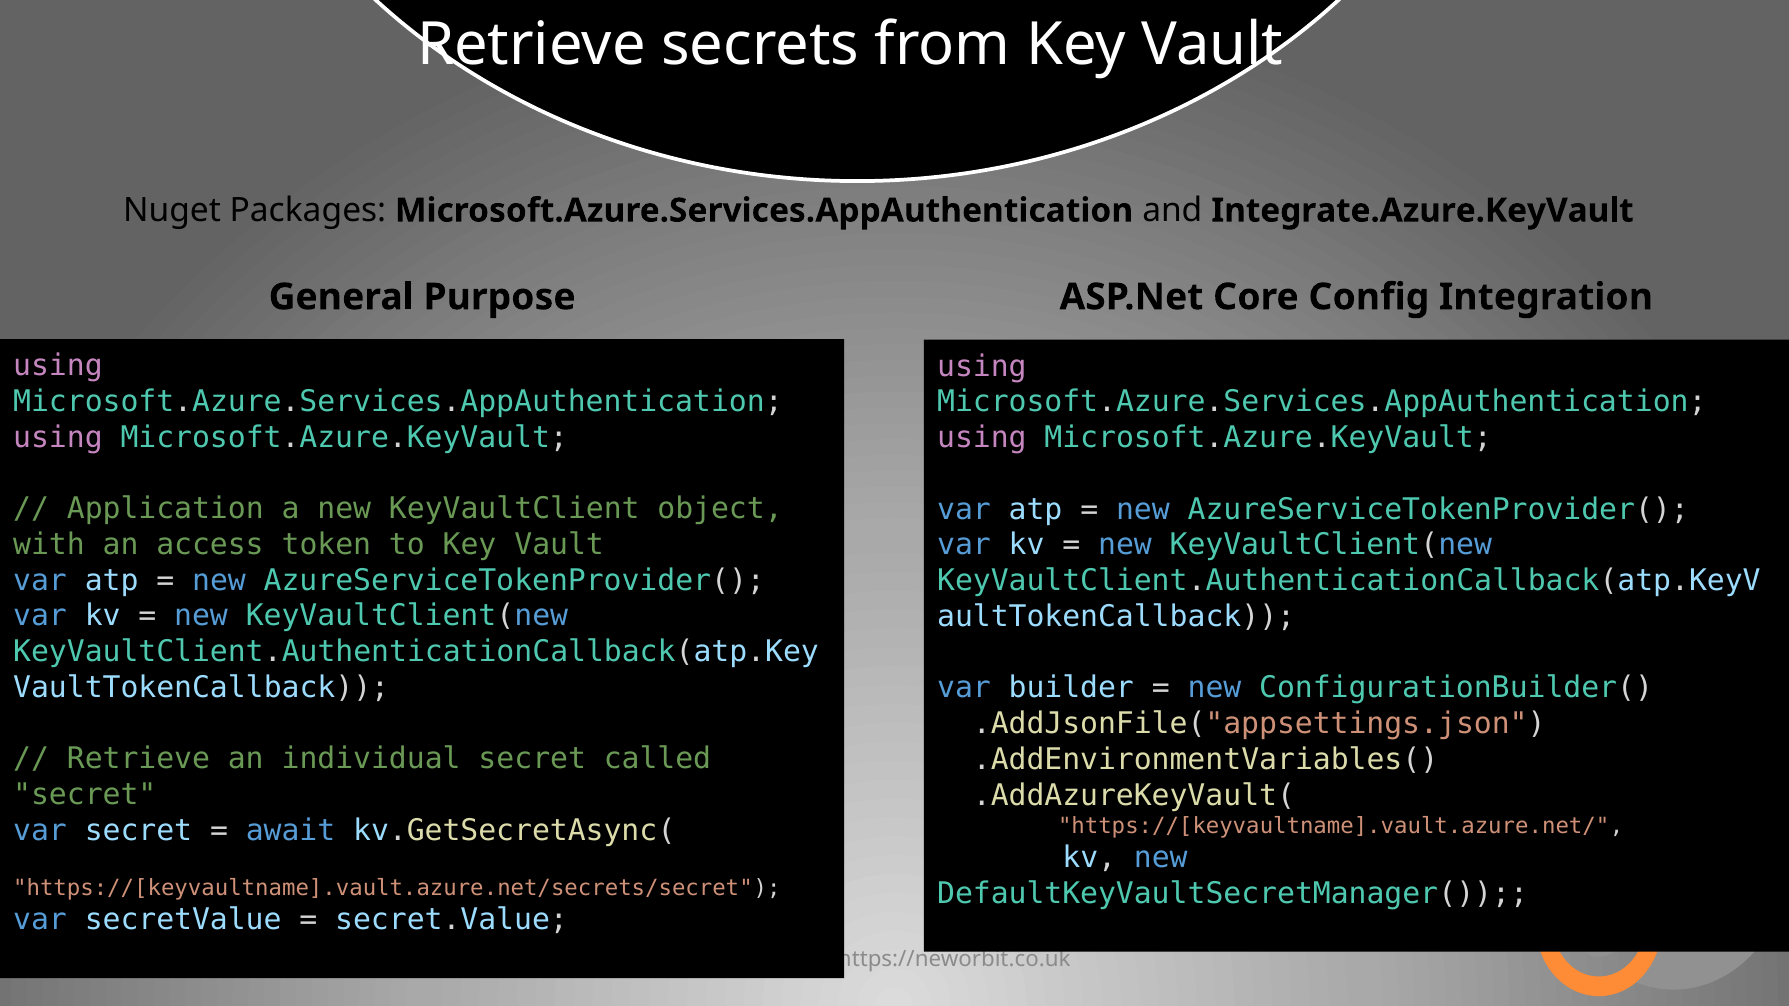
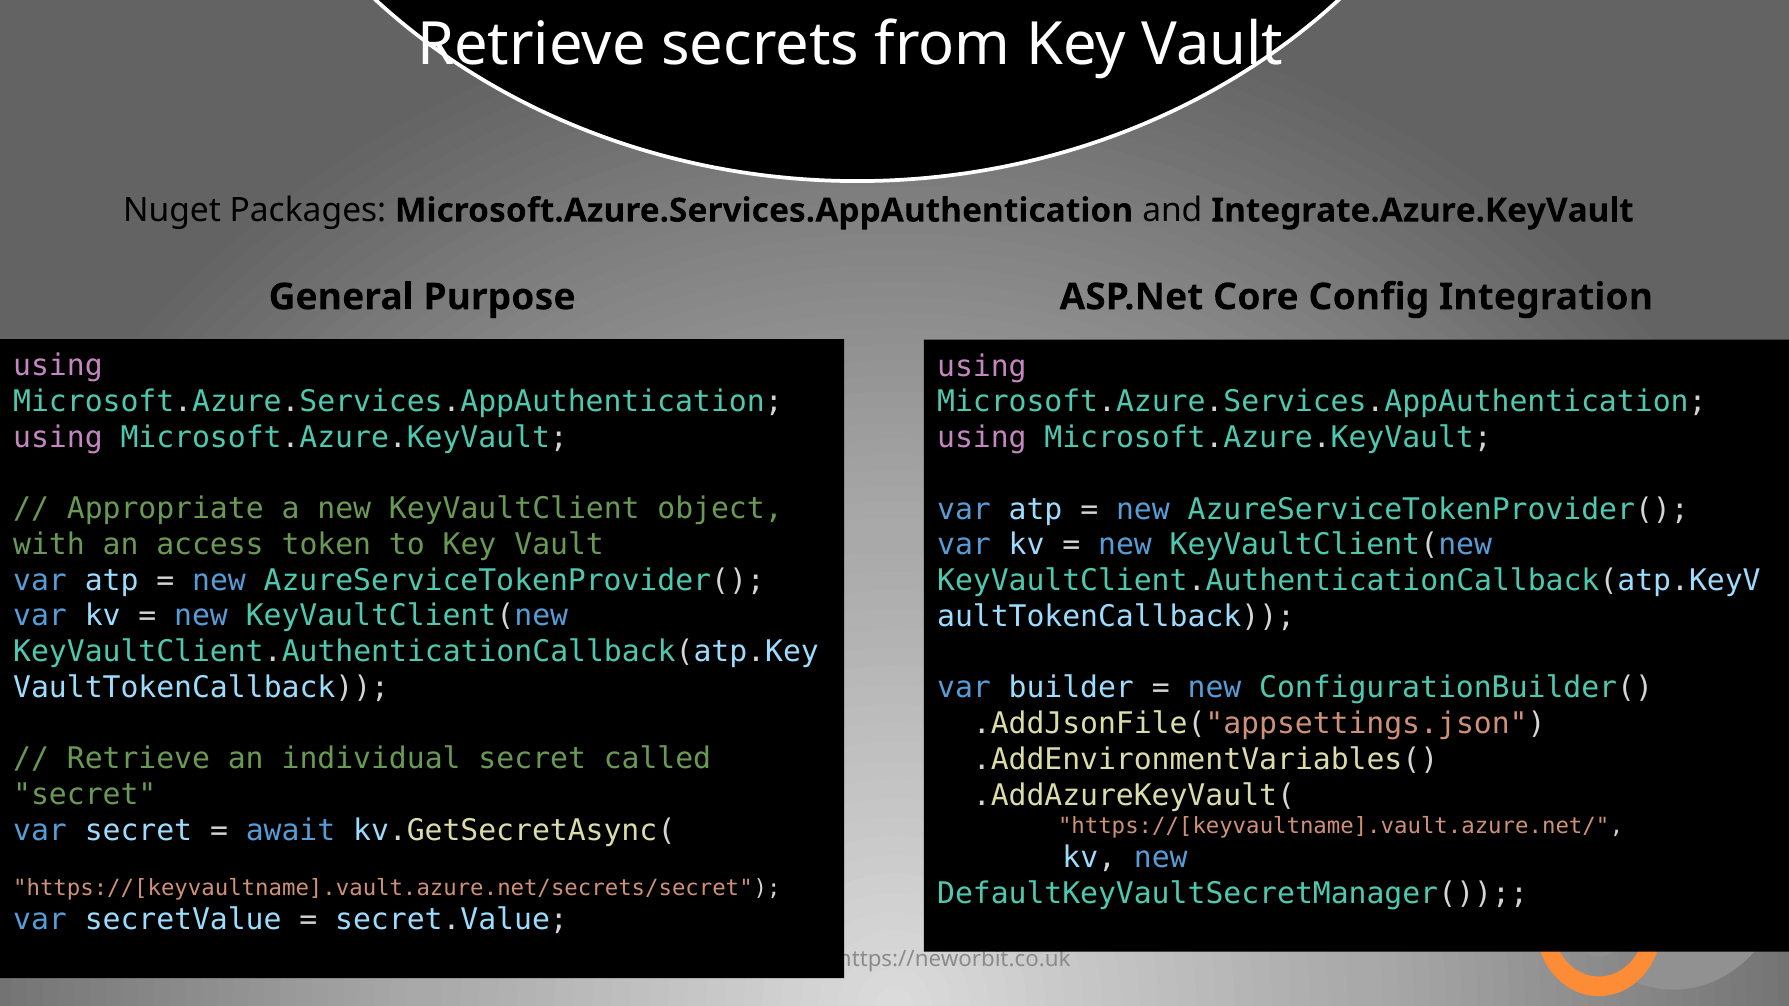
Application: Application -> Appropriate (165, 509)
